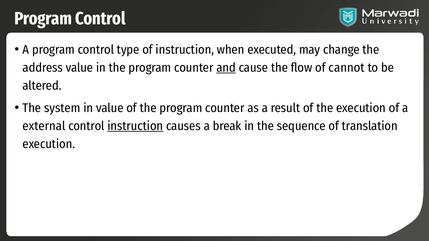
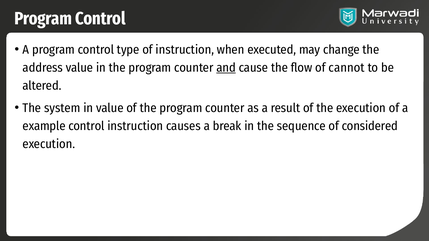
external: external -> example (44, 126)
instruction underline: present -> none (135, 126)
translation: translation -> considered (370, 126)
